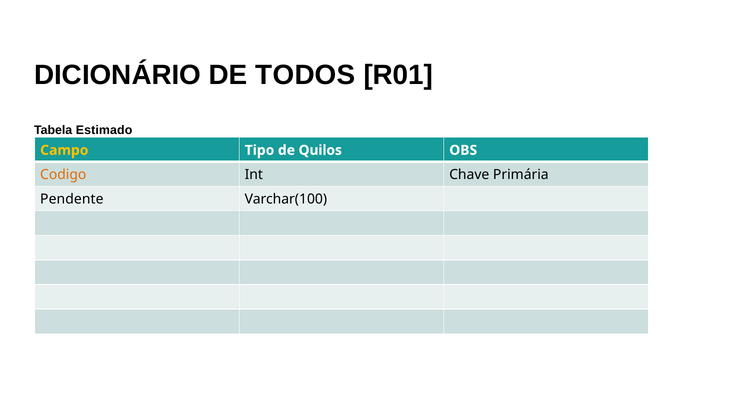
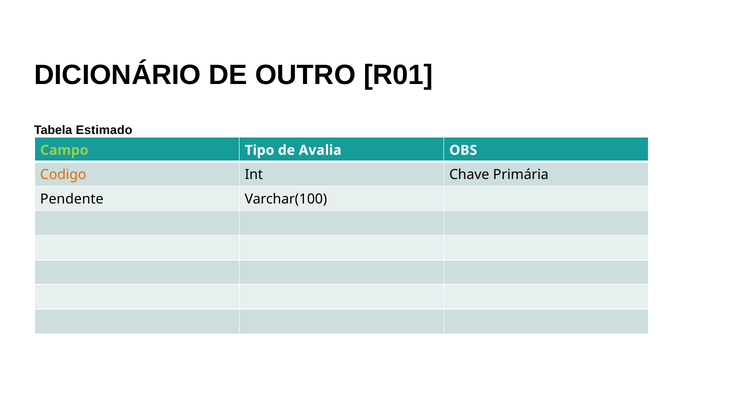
TODOS: TODOS -> OUTRO (305, 75)
Campo colour: yellow -> light green (64, 150)
Quilos: Quilos -> Avalia (320, 150)
